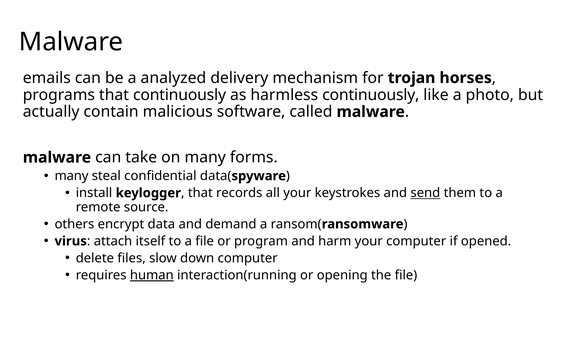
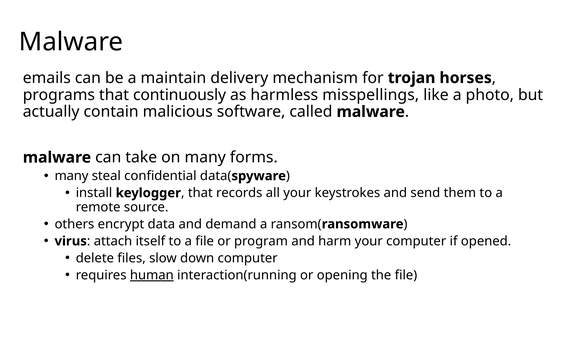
analyzed: analyzed -> maintain (173, 78)
harmless continuously: continuously -> misspellings (371, 95)
send underline: present -> none (425, 193)
